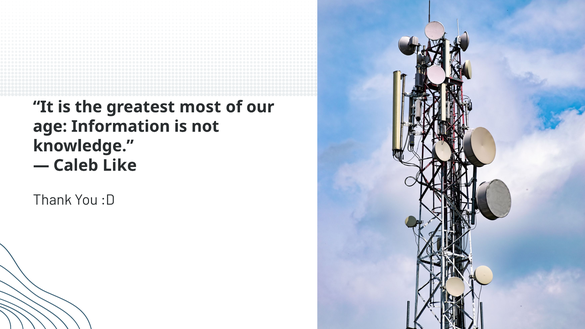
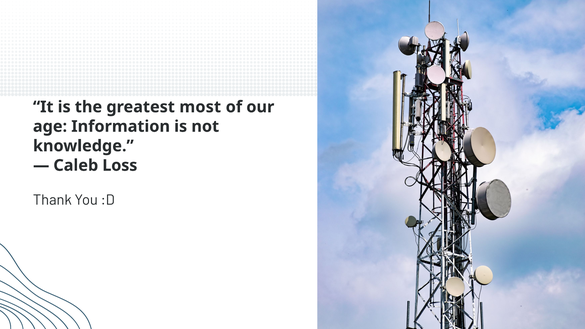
Like: Like -> Loss (120, 165)
